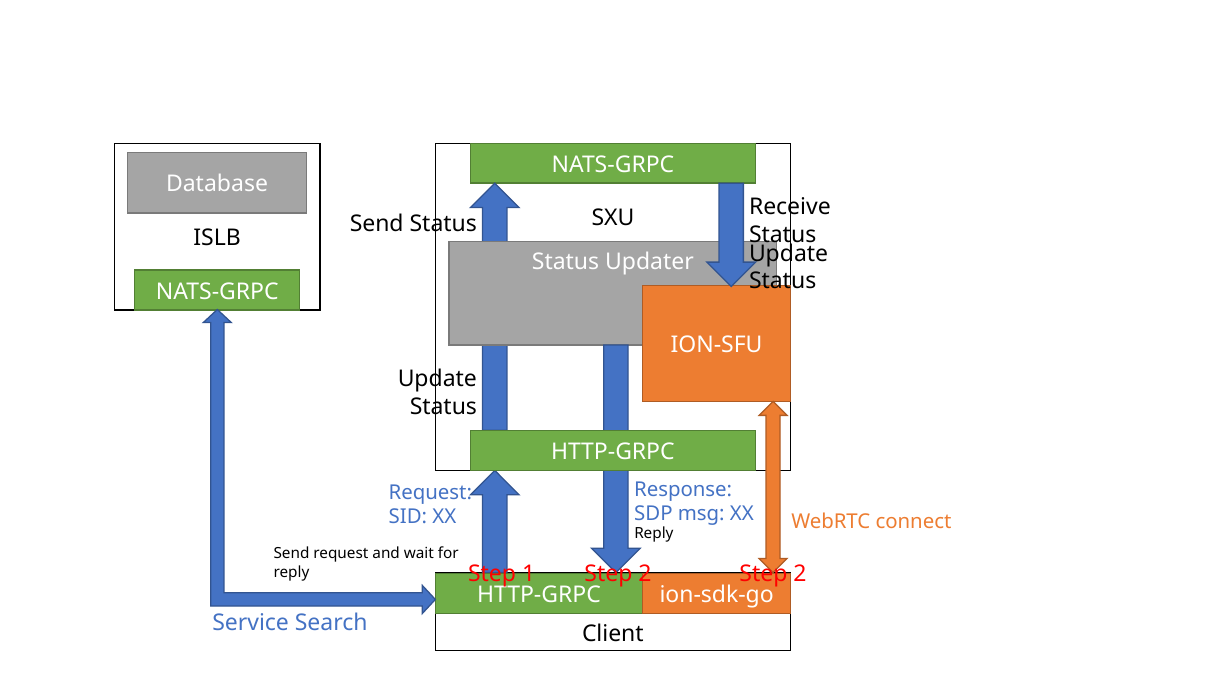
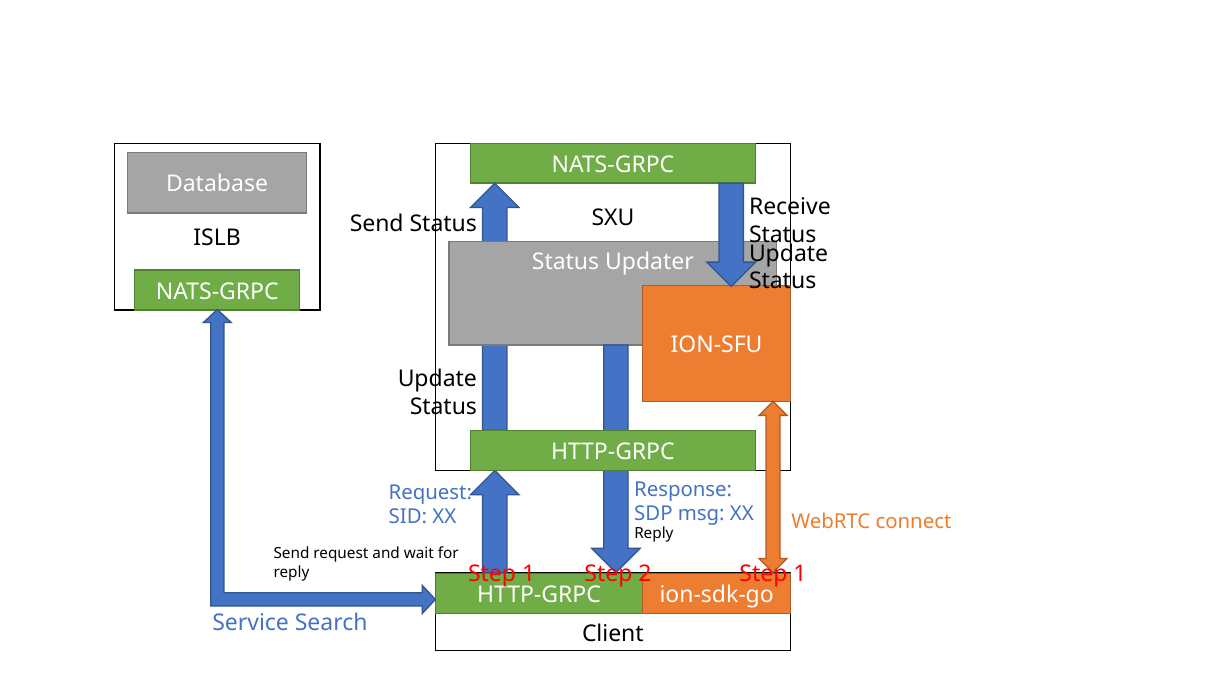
2 Step 2: 2 -> 1 (800, 573)
